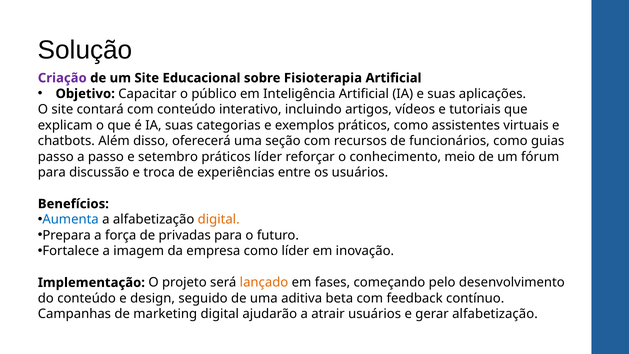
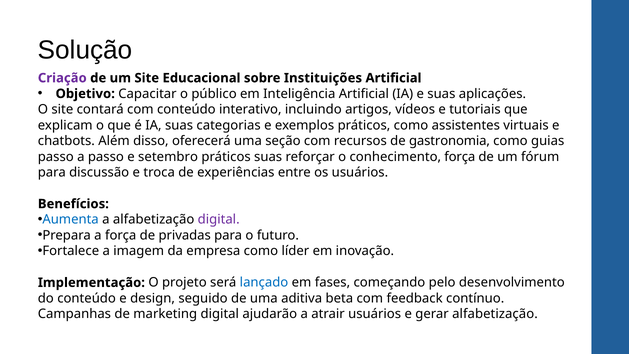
Fisioterapia: Fisioterapia -> Instituições (323, 78)
funcionários: funcionários -> gastronomia (450, 141)
práticos líder: líder -> suas (268, 157)
conhecimento meio: meio -> força (460, 157)
digital colour: orange -> purple (219, 220)
lançado colour: orange -> blue (264, 282)
